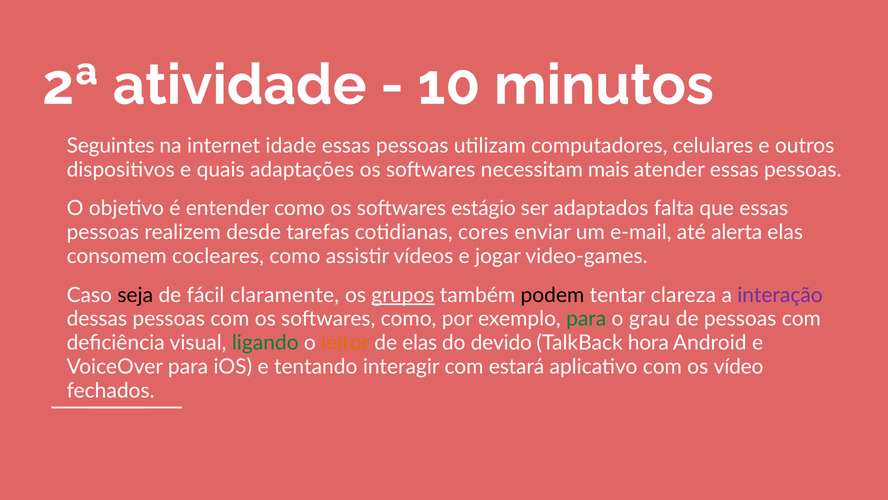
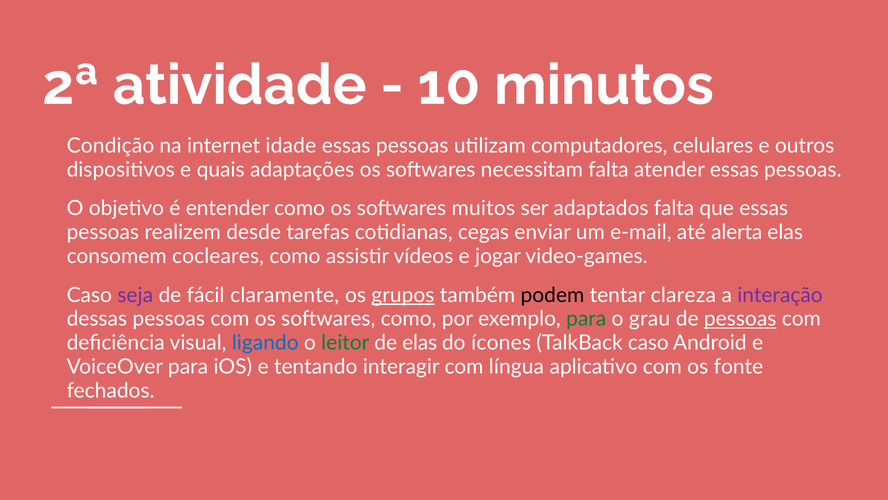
Seguintes: Seguintes -> Condição (110, 146)
necessitam mais: mais -> falta (608, 170)
estágio: estágio -> muitos (483, 208)
cores: cores -> cegas (483, 232)
seja colour: black -> purple (135, 295)
pessoas underline: none -> present (740, 319)
ligando colour: green -> blue (265, 343)
leitor colour: orange -> green (345, 343)
devido: devido -> ícones (501, 343)
TalkBack hora: hora -> caso (648, 343)
estará: estará -> língua (516, 367)
vídeo: vídeo -> fonte (738, 367)
